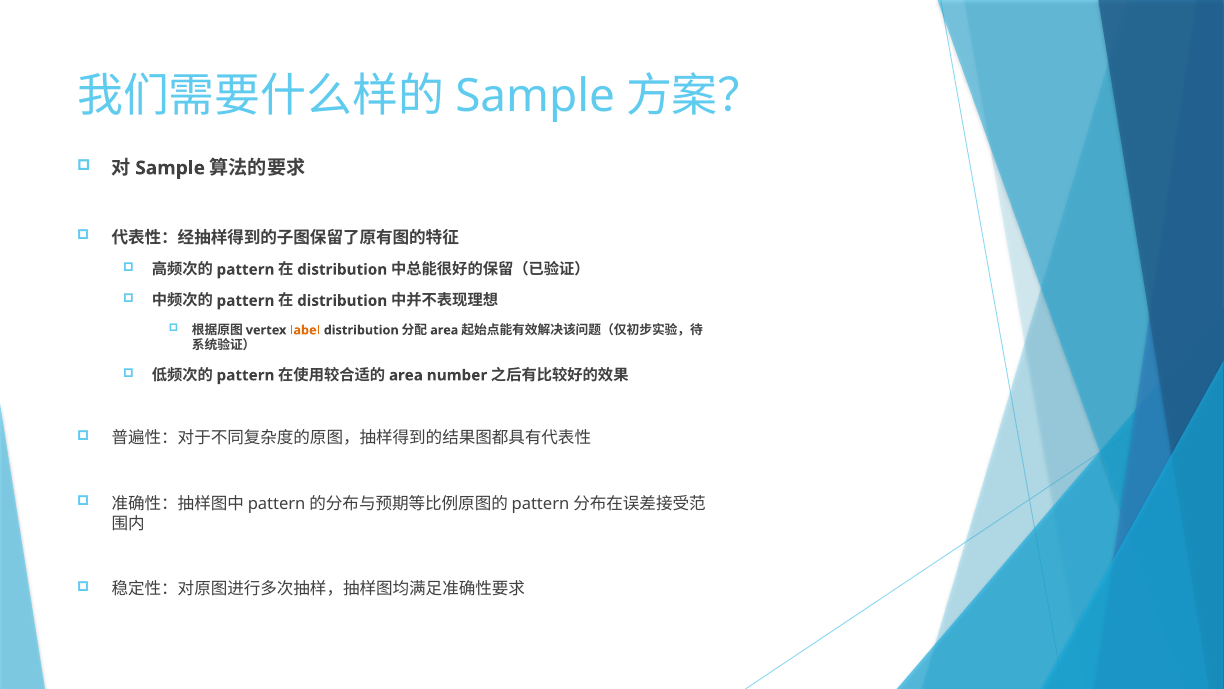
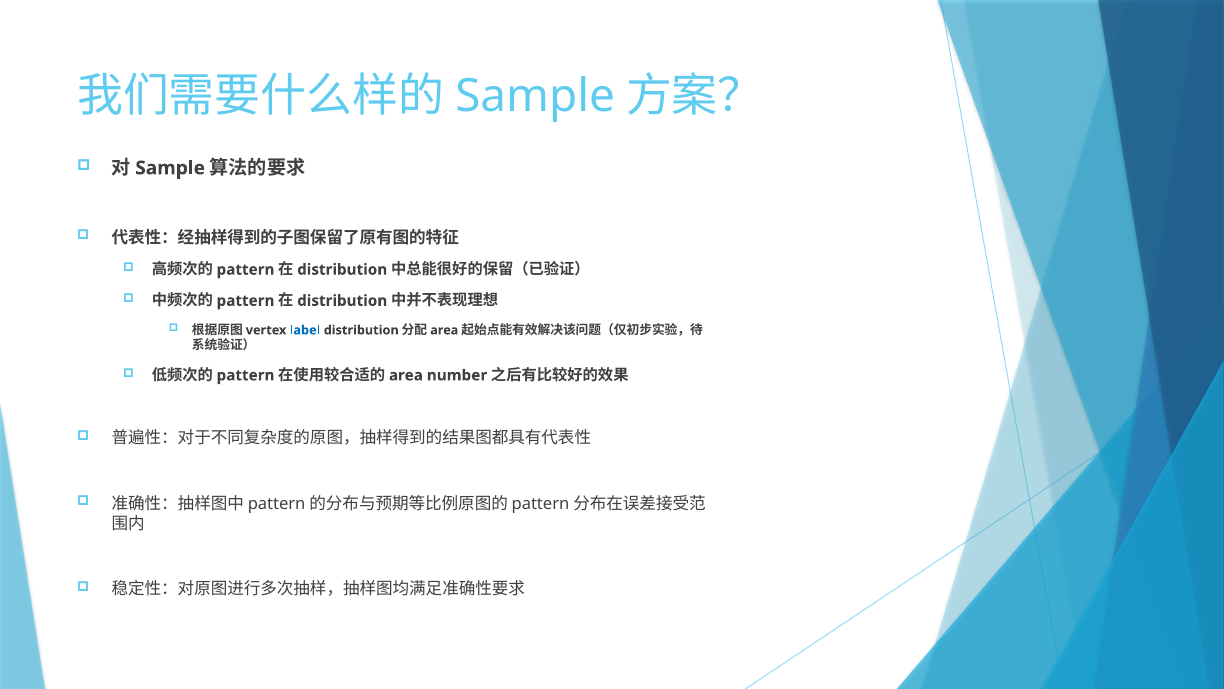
label colour: orange -> blue (305, 330)
